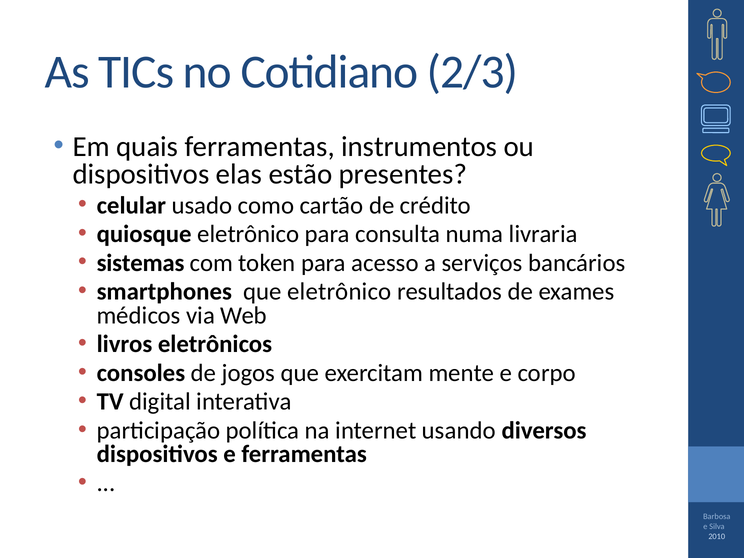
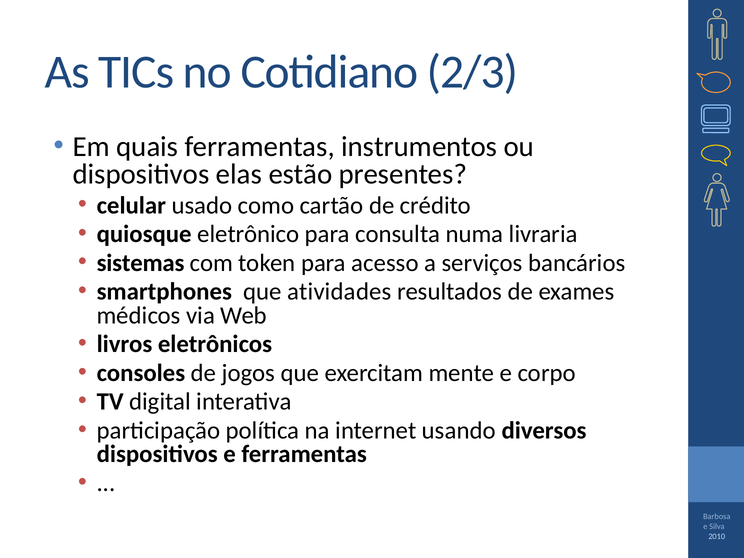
que eletrônico: eletrônico -> atividades (339, 292)
